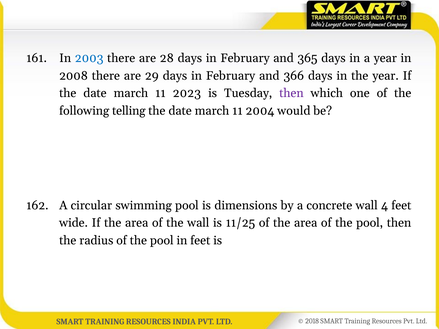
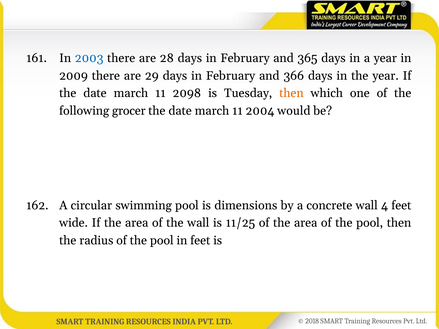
2008: 2008 -> 2009 (74, 76)
2023: 2023 -> 2098 (187, 93)
then colour: purple -> orange (291, 93)
telling: telling -> grocer (129, 111)
